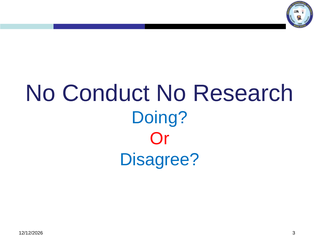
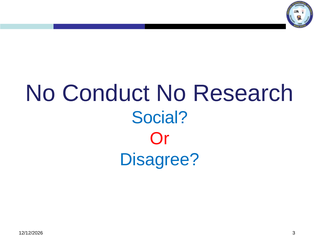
Doing: Doing -> Social (160, 117)
